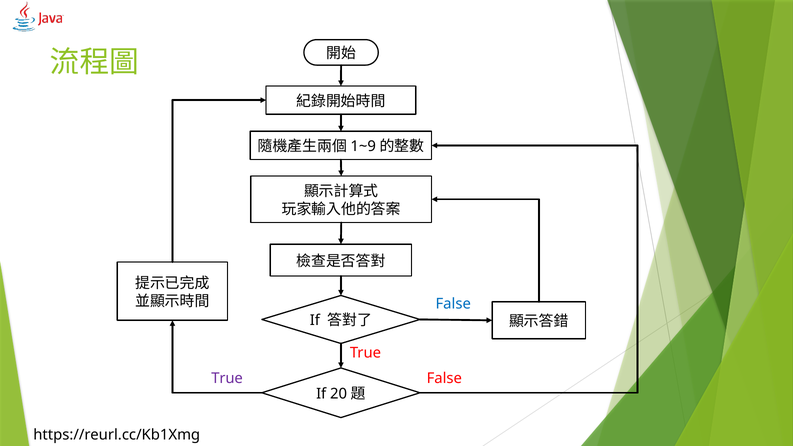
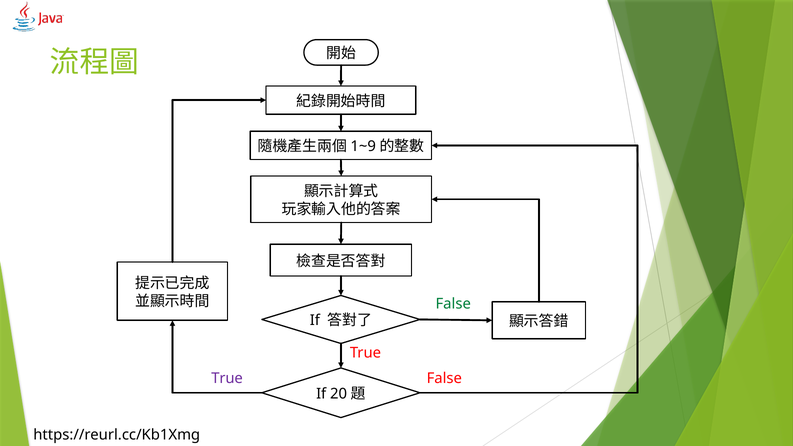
False colour: blue -> green (453, 304)
